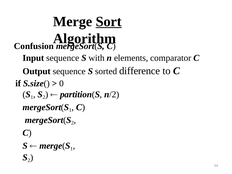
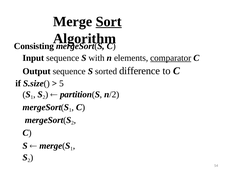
Confusion: Confusion -> Consisting (34, 46)
comparator underline: none -> present (171, 58)
0: 0 -> 5 (62, 83)
